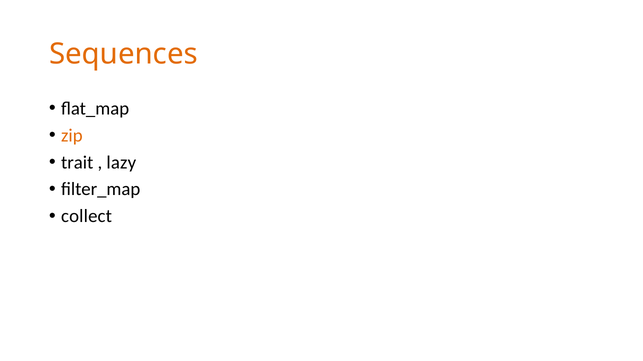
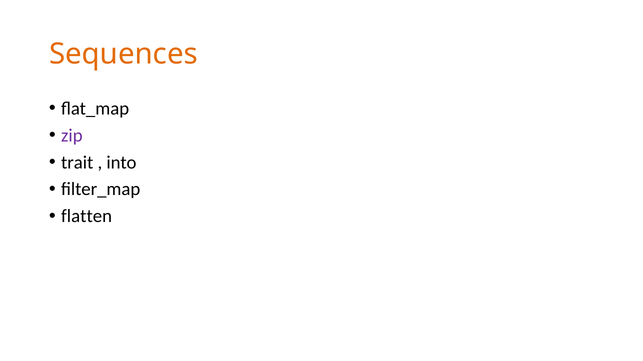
zip colour: orange -> purple (72, 136)
lazy: lazy -> into (121, 163)
collect: collect -> flatten (87, 217)
